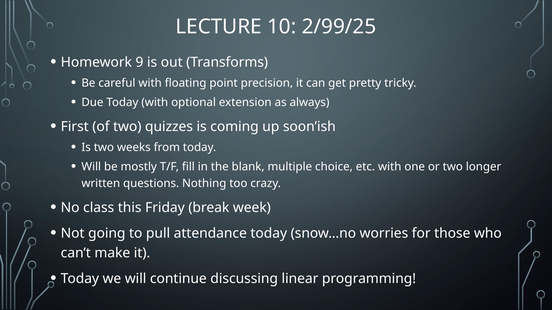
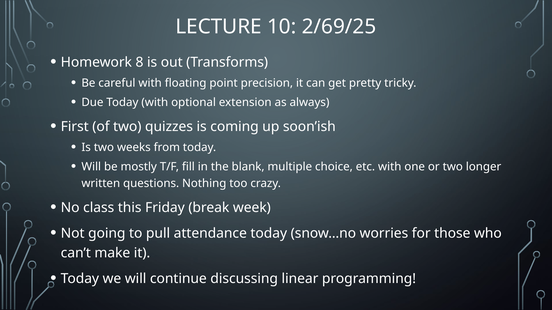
2/99/25: 2/99/25 -> 2/69/25 (339, 27)
9: 9 -> 8 (139, 62)
